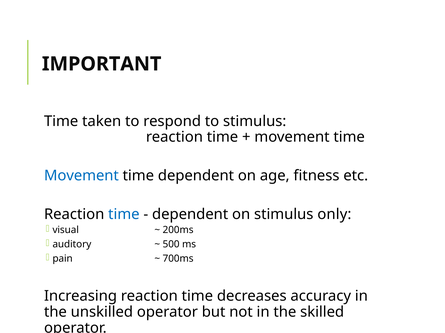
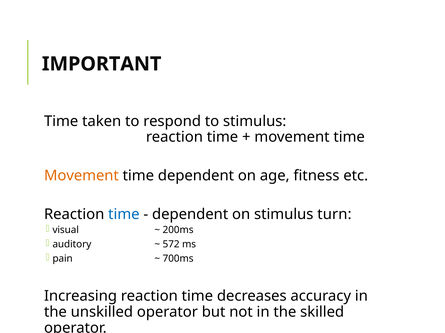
Movement colour: blue -> orange (81, 176)
only: only -> turn (334, 215)
500: 500 -> 572 (171, 245)
